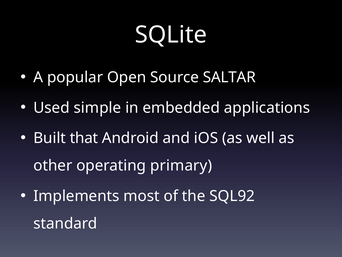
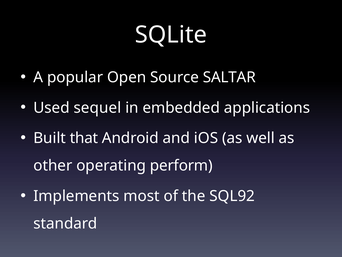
simple: simple -> sequel (97, 108)
primary: primary -> perform (181, 165)
